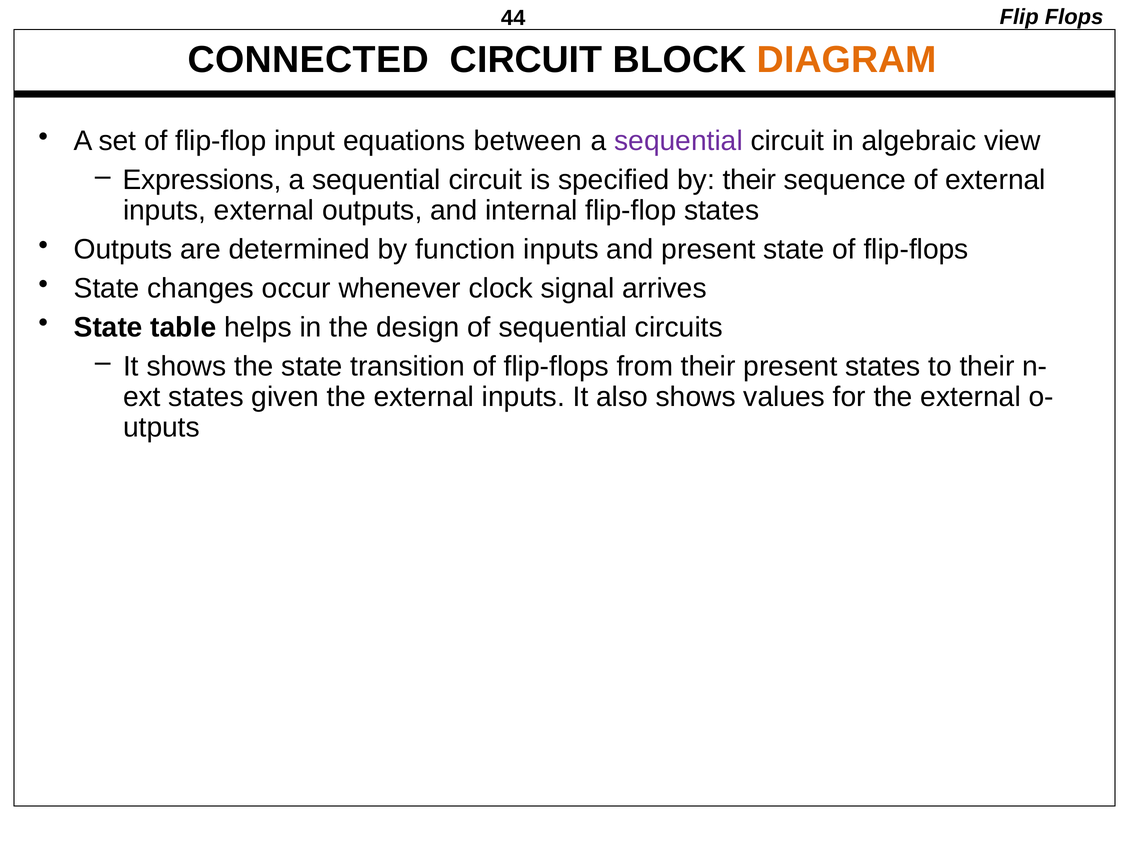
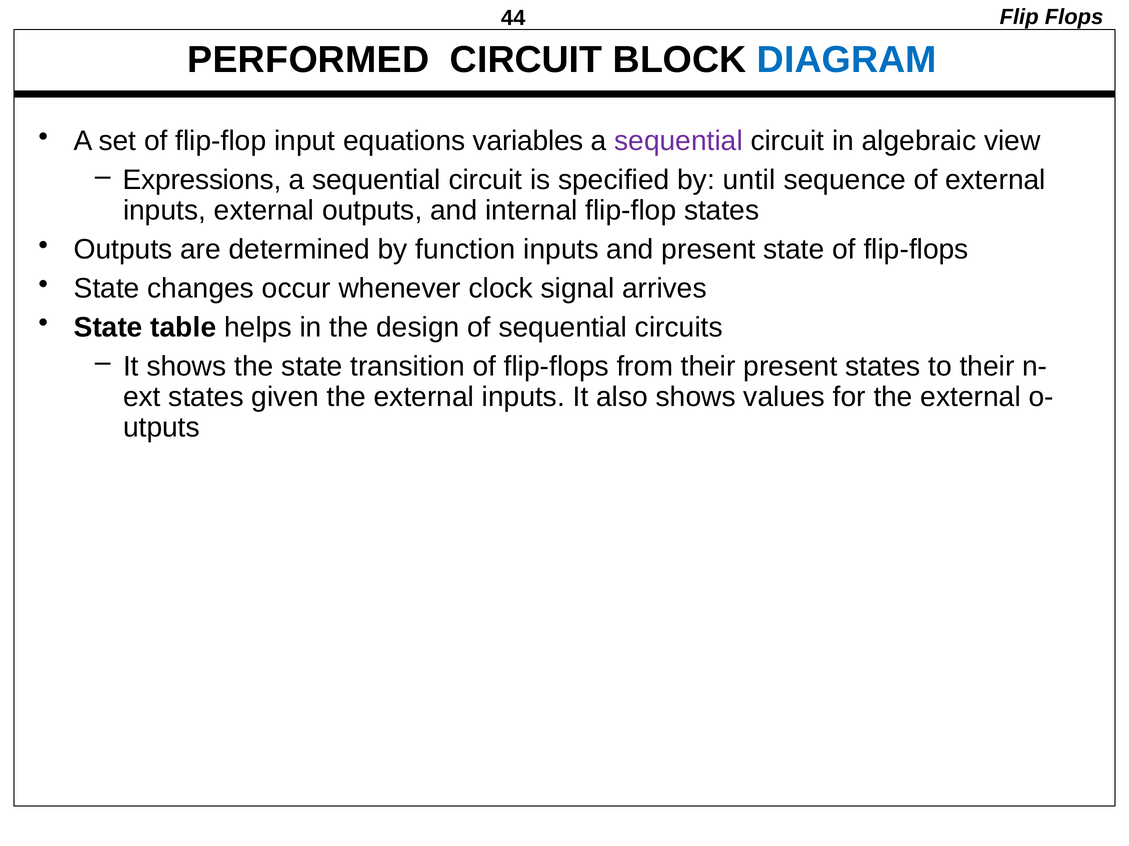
CONNECTED: CONNECTED -> PERFORMED (308, 60)
DIAGRAM colour: orange -> blue (847, 60)
between: between -> variables (528, 141)
by their: their -> until (749, 180)
